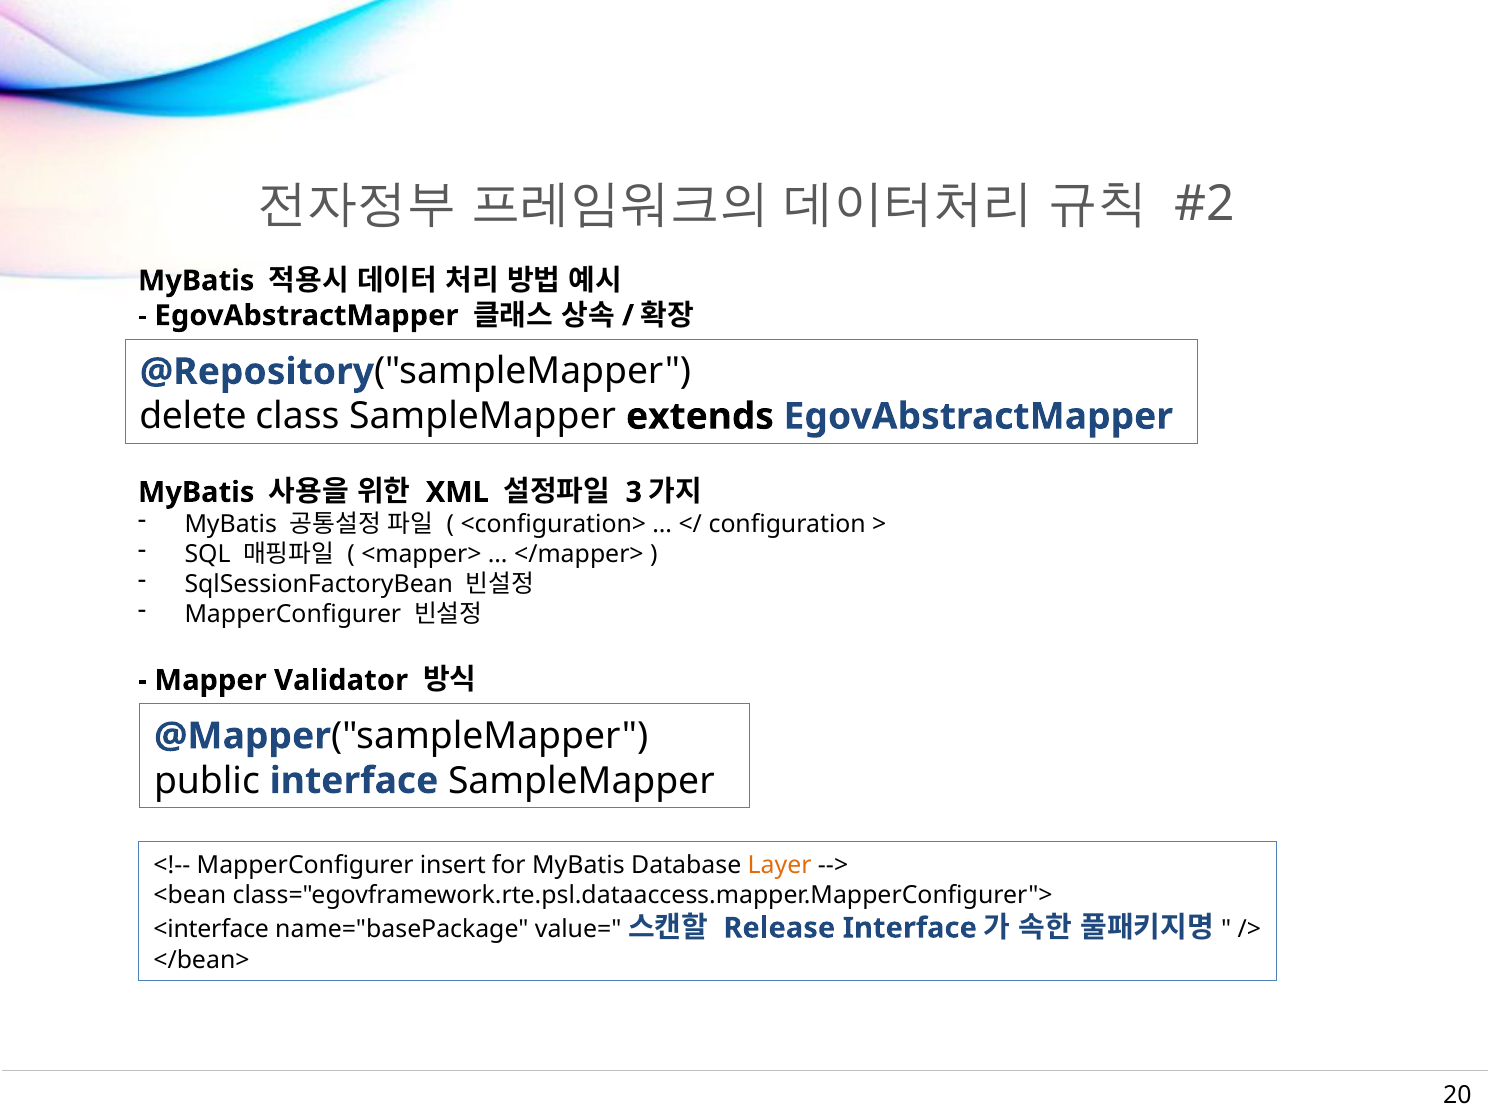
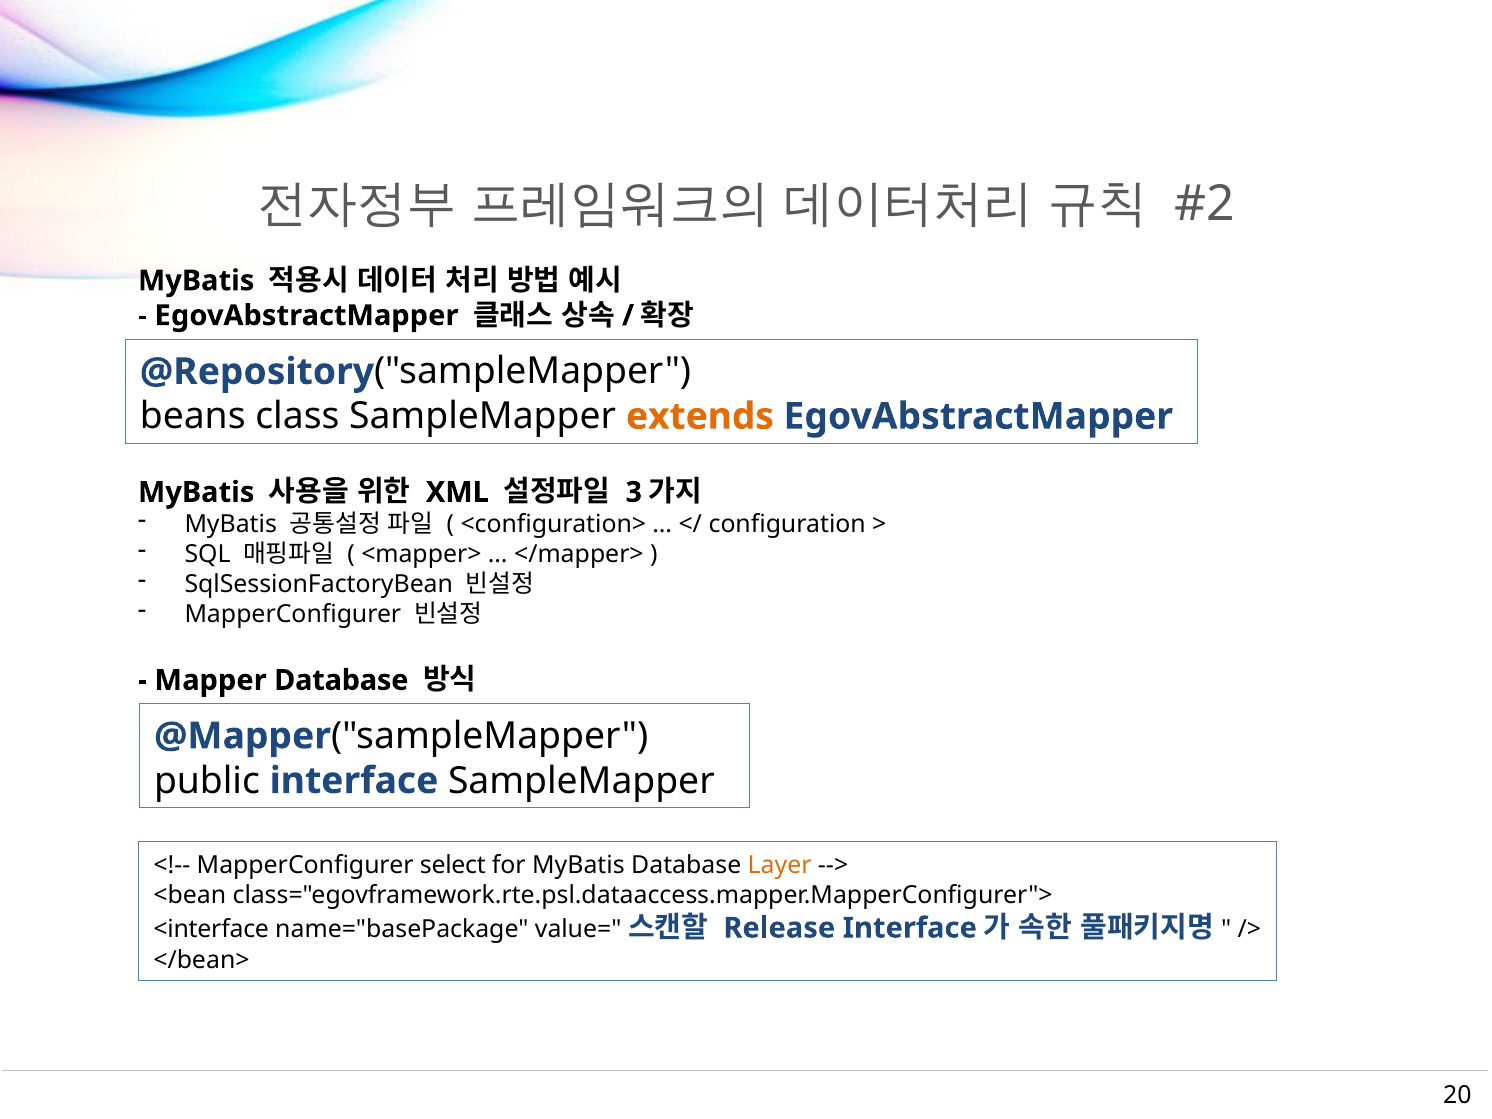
delete: delete -> beans (193, 416)
extends colour: black -> orange (700, 416)
Mapper Validator: Validator -> Database (341, 680)
insert: insert -> select (453, 866)
